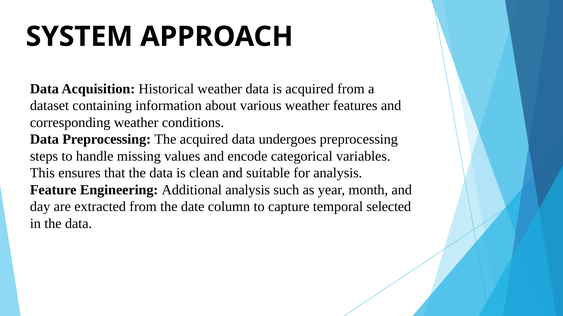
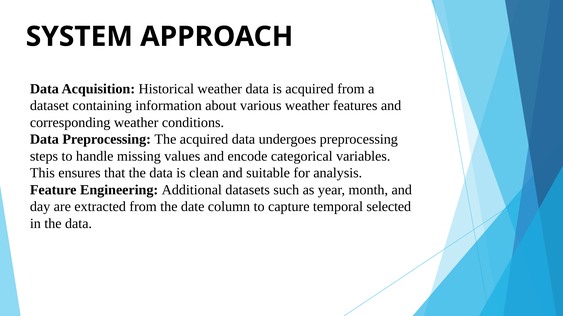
Additional analysis: analysis -> datasets (248, 190)
